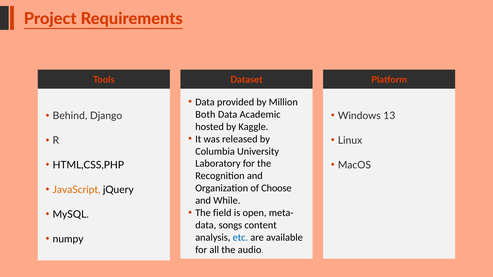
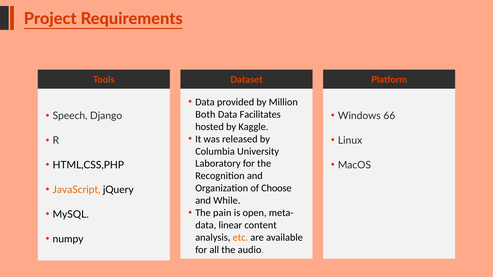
Academic: Academic -> Facilitates (260, 114)
13: 13 -> 66 (389, 116)
Behind: Behind -> Speech (70, 116)
field: field -> pain (222, 213)
songs: songs -> linear (230, 225)
etc colour: blue -> orange (240, 238)
